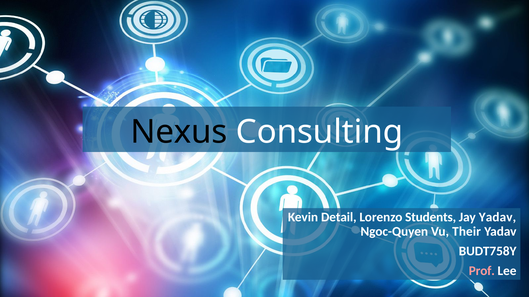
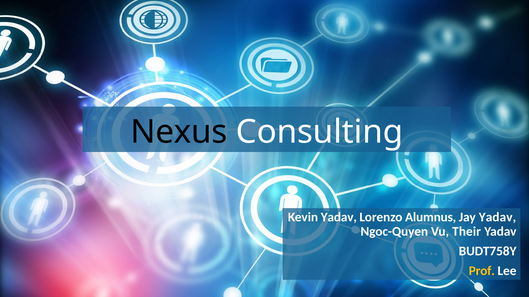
Kevin Detail: Detail -> Yadav (339, 218)
Students: Students -> Alumnus (431, 218)
Prof colour: pink -> yellow (482, 271)
